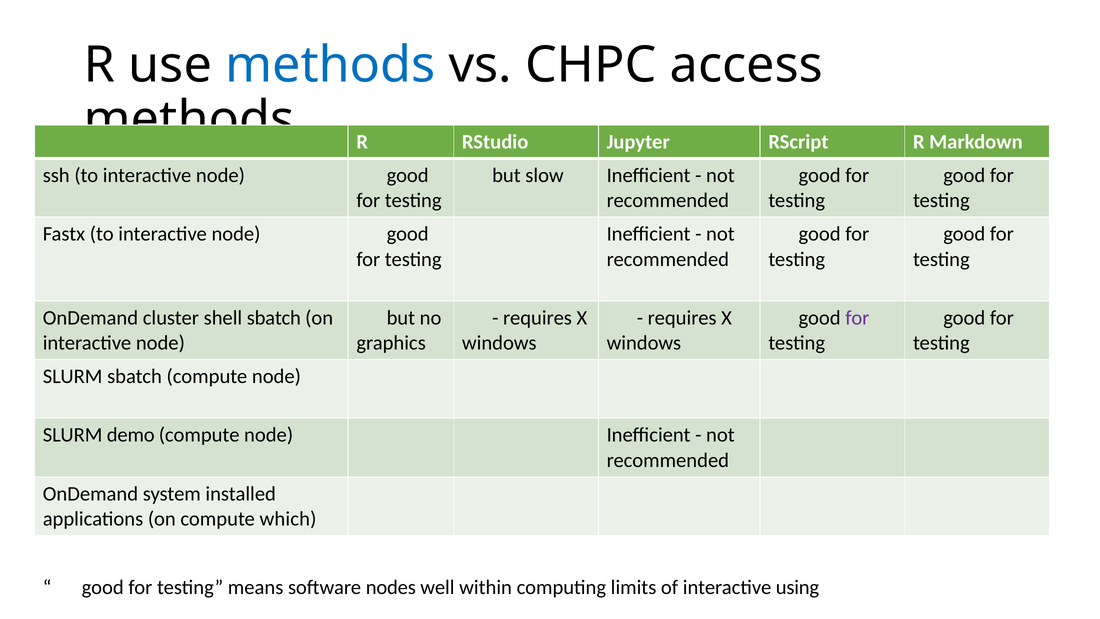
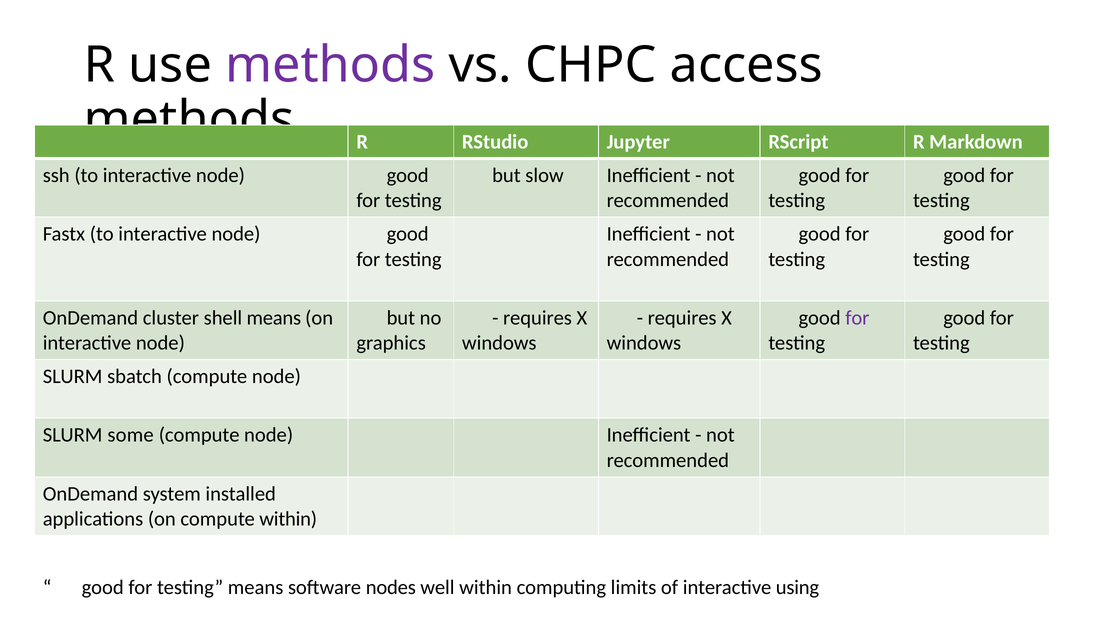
methods colour: blue -> purple (330, 65)
shell sbatch: sbatch -> means (274, 318)
demo: demo -> some (131, 435)
compute which: which -> within (288, 519)
